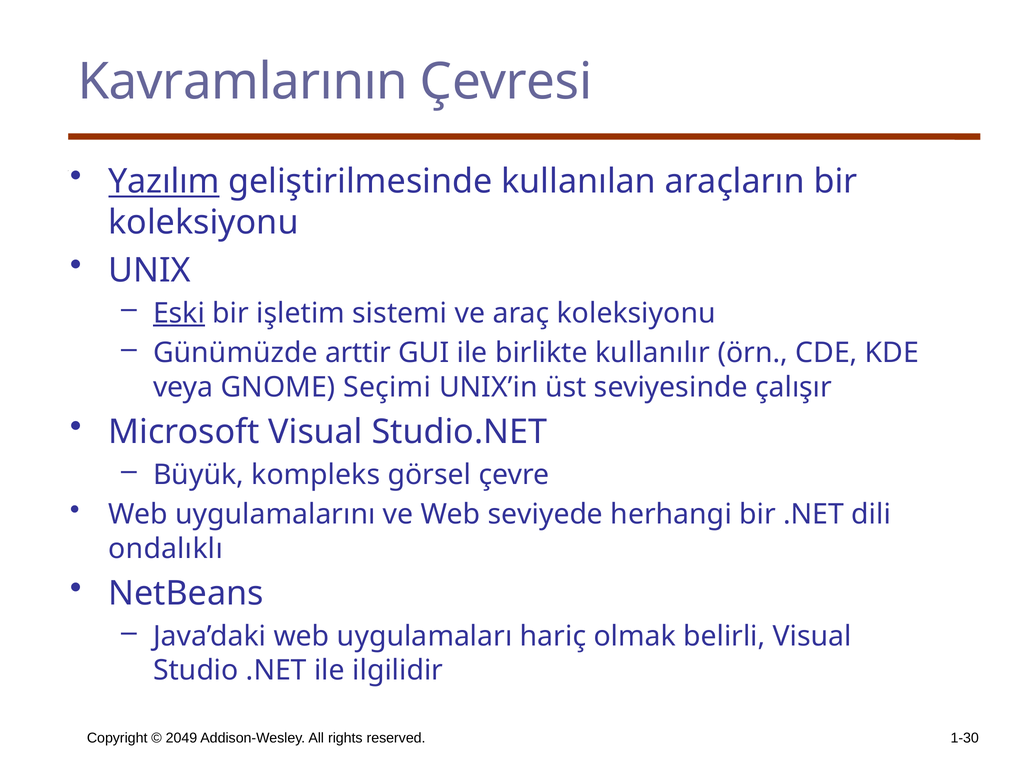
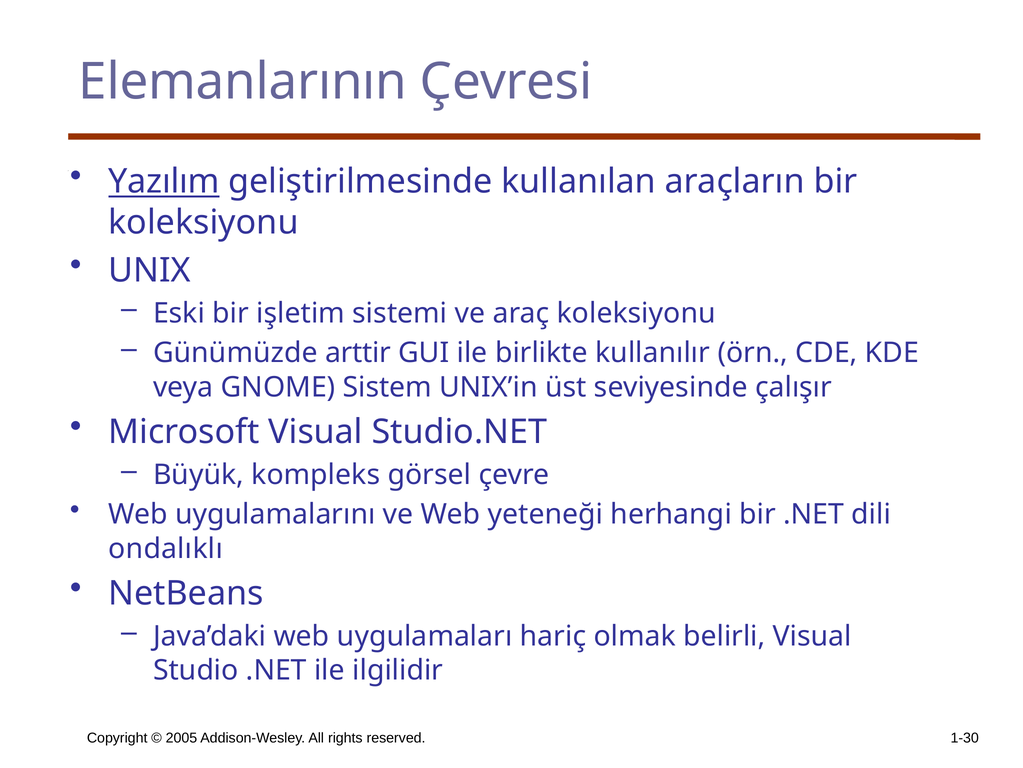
Kavramlarının: Kavramlarının -> Elemanlarının (243, 82)
Eski underline: present -> none (179, 313)
Seçimi: Seçimi -> Sistem (387, 387)
seviyede: seviyede -> yeteneği (545, 514)
2049: 2049 -> 2005 (181, 738)
